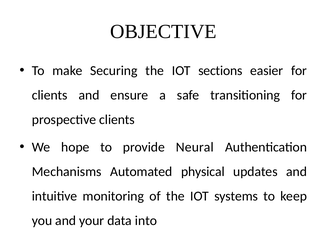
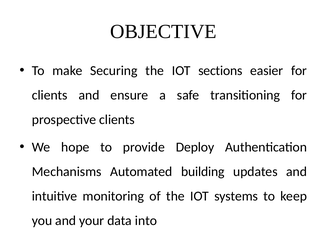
Neural: Neural -> Deploy (195, 147)
physical: physical -> building (203, 172)
